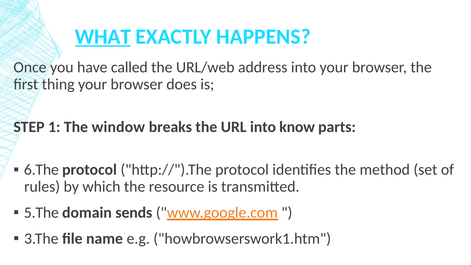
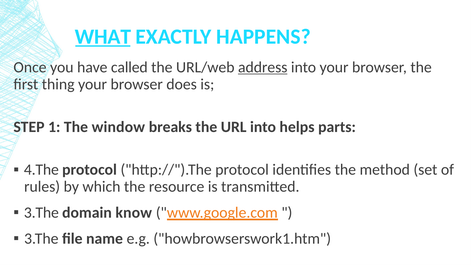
address underline: none -> present (263, 67)
know: know -> helps (297, 127)
6.The: 6.The -> 4.The (41, 170)
5.The: 5.The -> 3.The (41, 213)
sends: sends -> know (134, 213)
